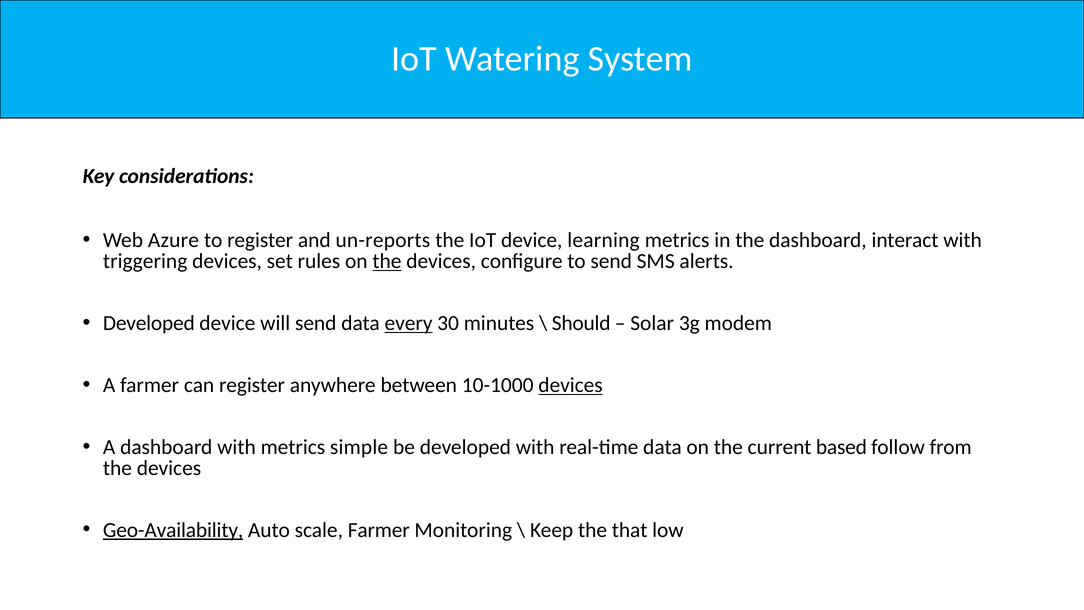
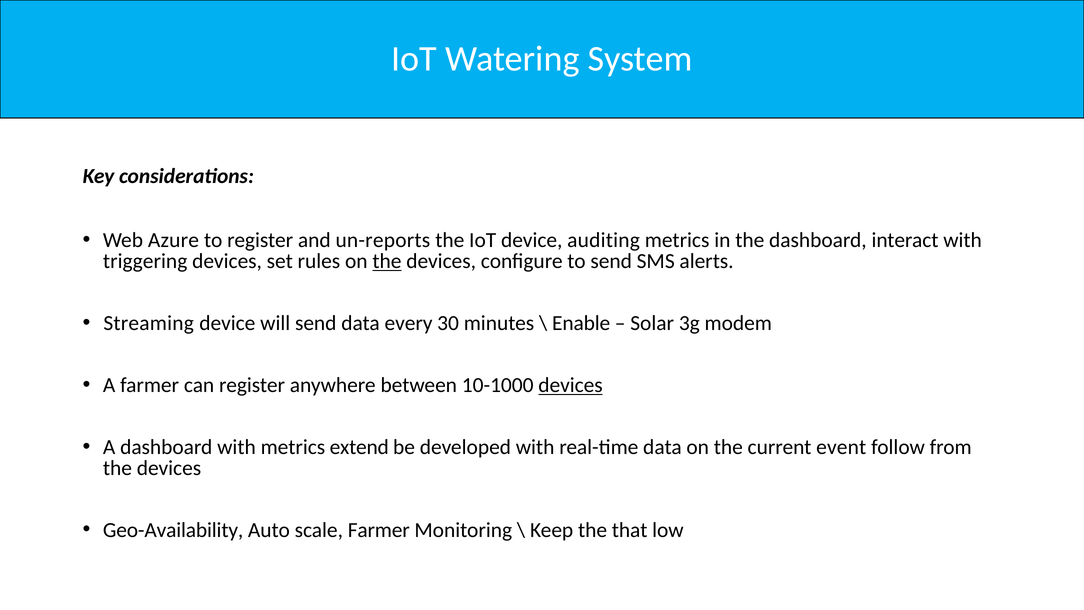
learning: learning -> auditing (604, 240)
Developed: Developed -> Streaming (149, 323)
every underline: present -> none (409, 323)
Should: Should -> Enable (581, 323)
simple: simple -> extend (359, 447)
based: based -> event (841, 447)
Geo-Availability underline: present -> none (173, 530)
